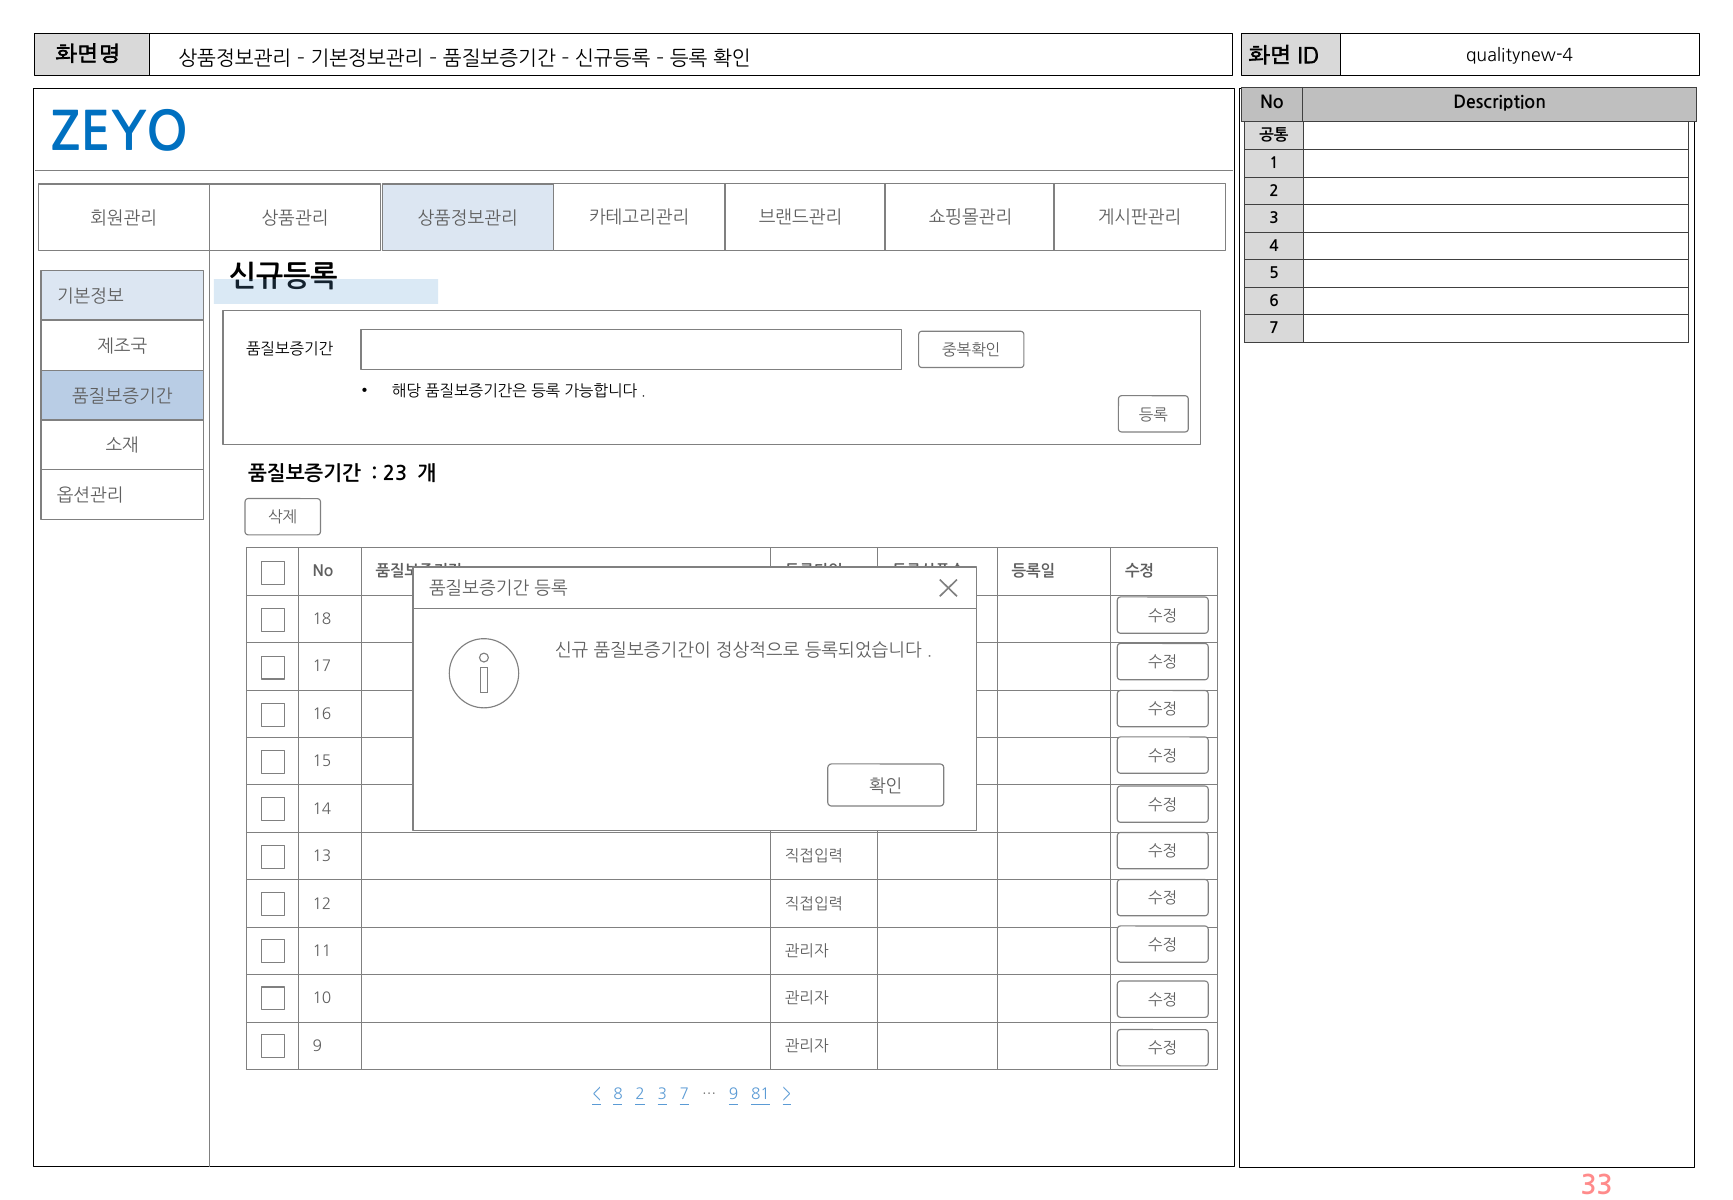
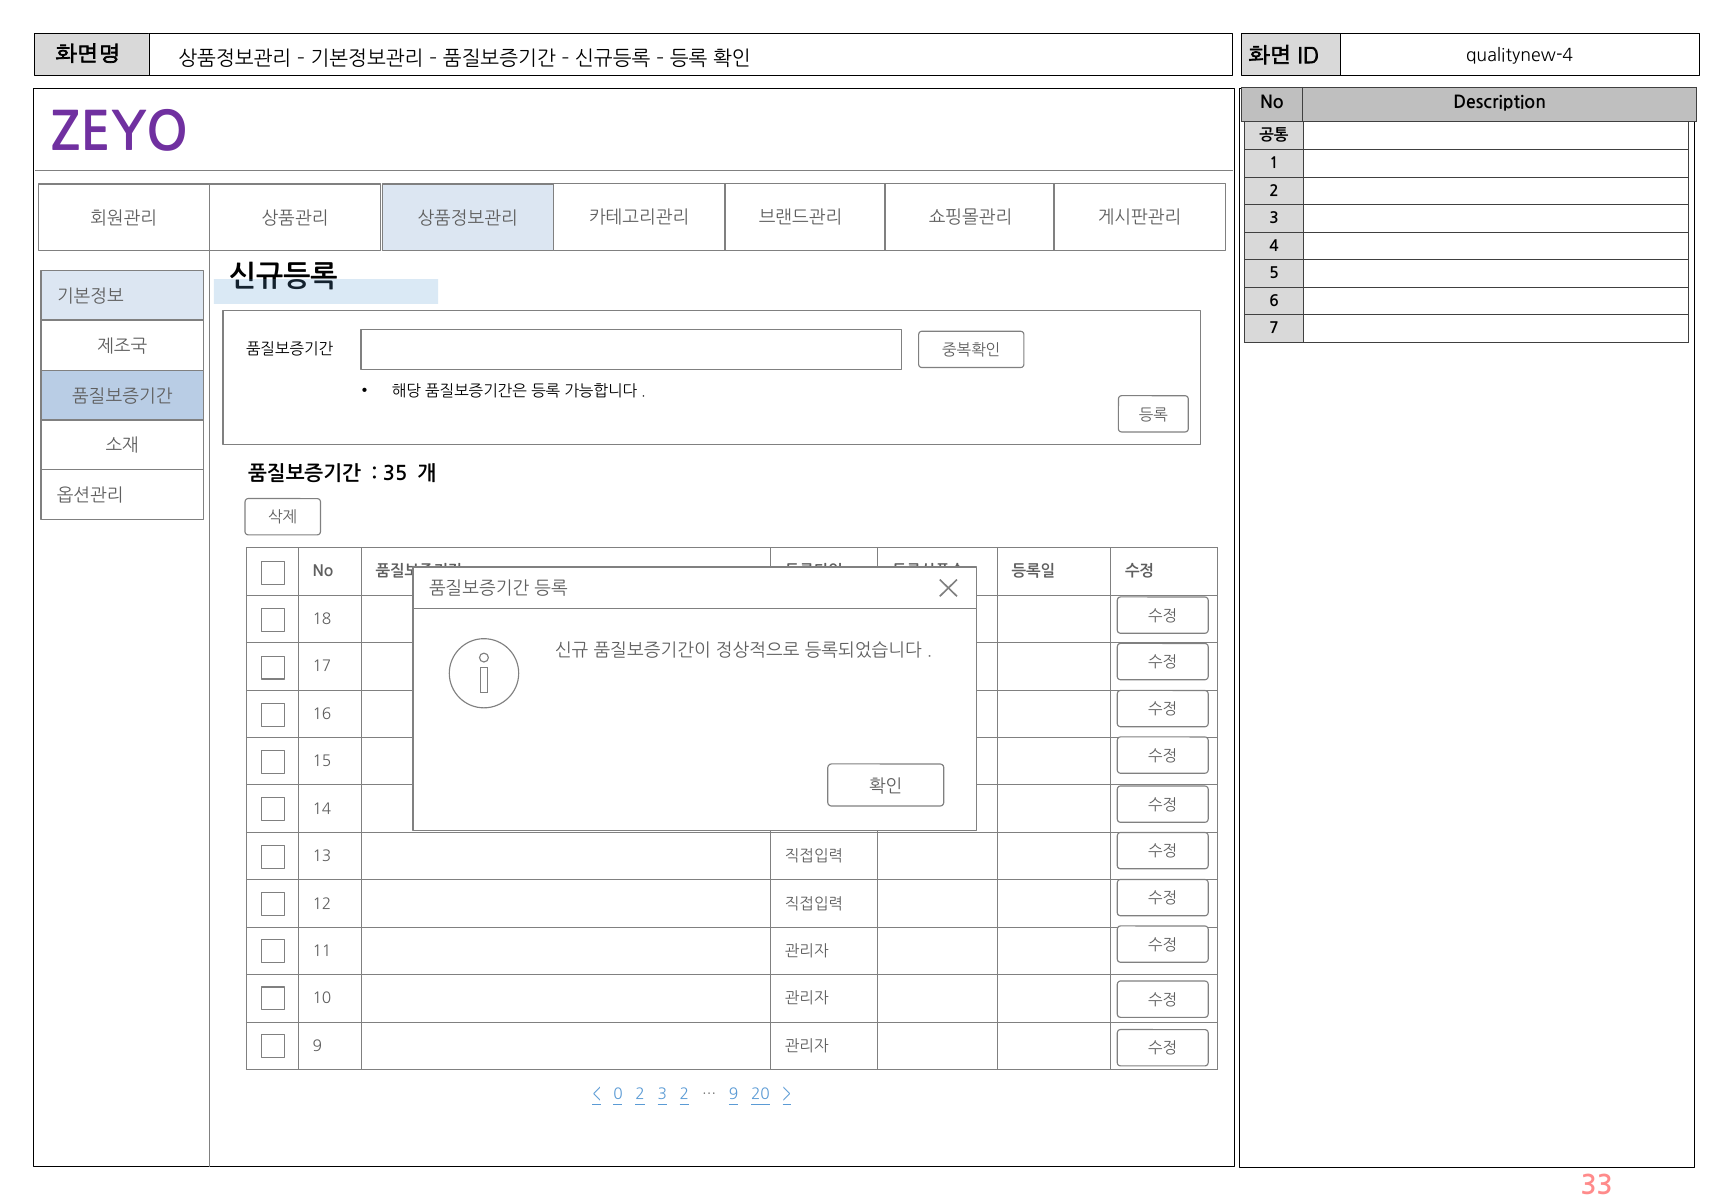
ZEYO colour: blue -> purple (120, 133)
23: 23 -> 35 (395, 474)
8: 8 -> 0 (618, 1094)
3 7: 7 -> 2 (684, 1094)
81: 81 -> 20 (760, 1094)
